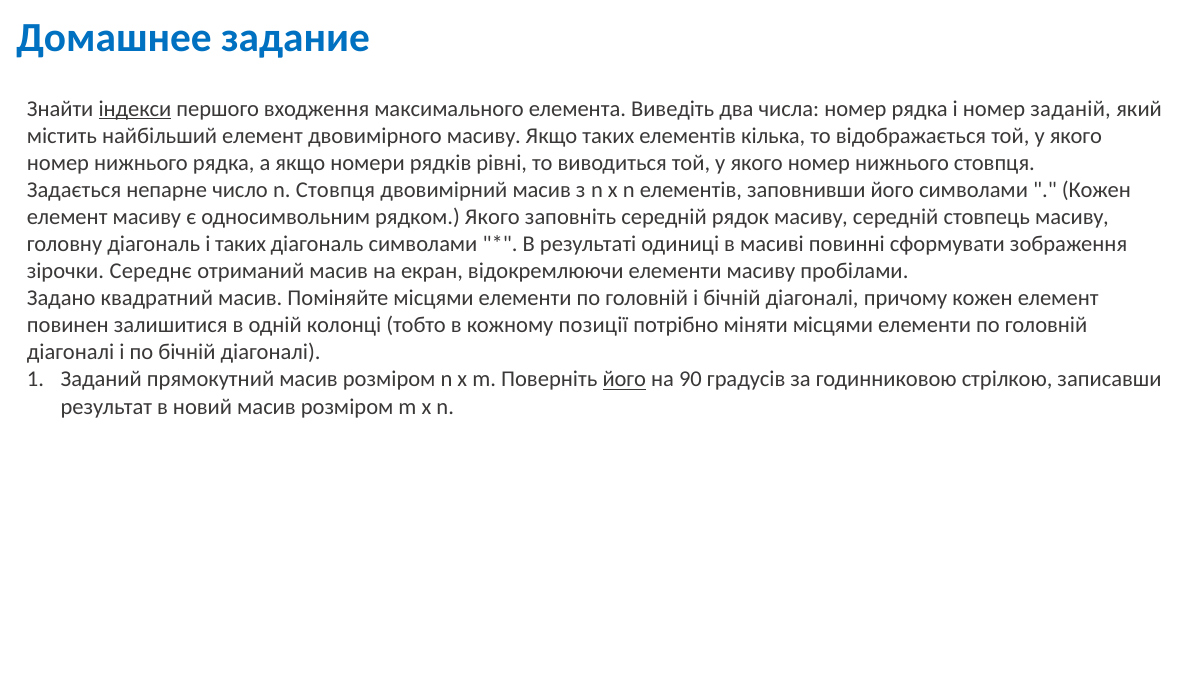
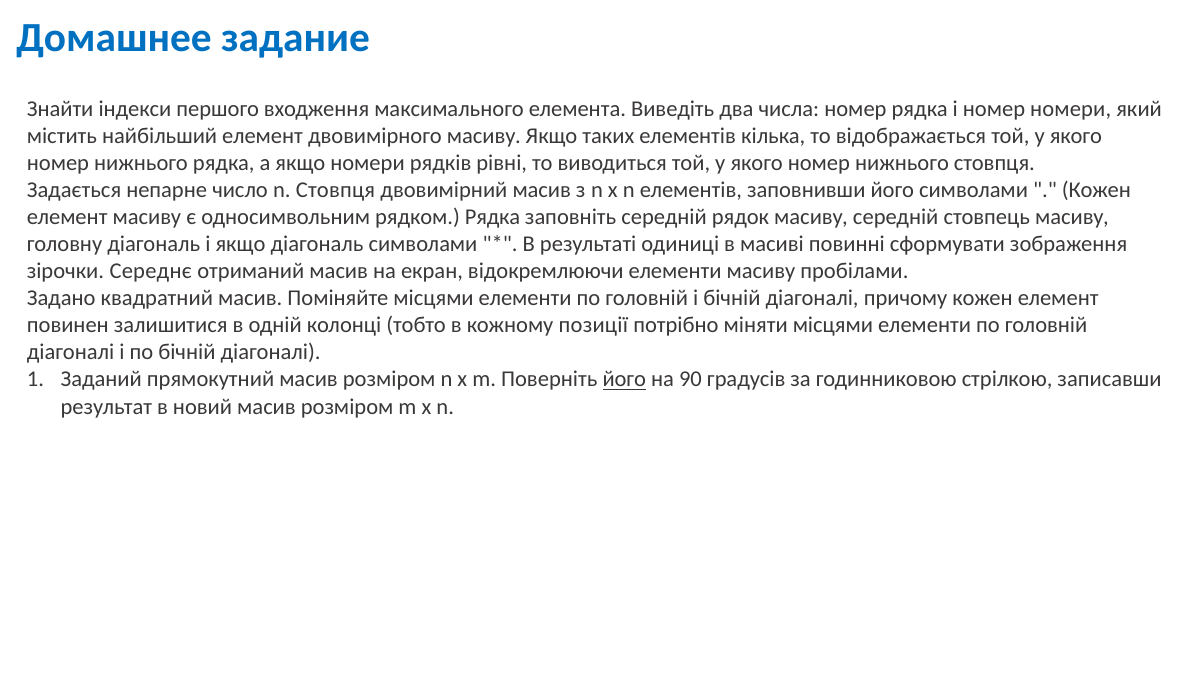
індекси underline: present -> none (135, 109)
номер заданій: заданій -> номери (1071, 109)
рядком Якого: Якого -> Рядка (493, 217)
і таких: таких -> якщо (240, 244)
